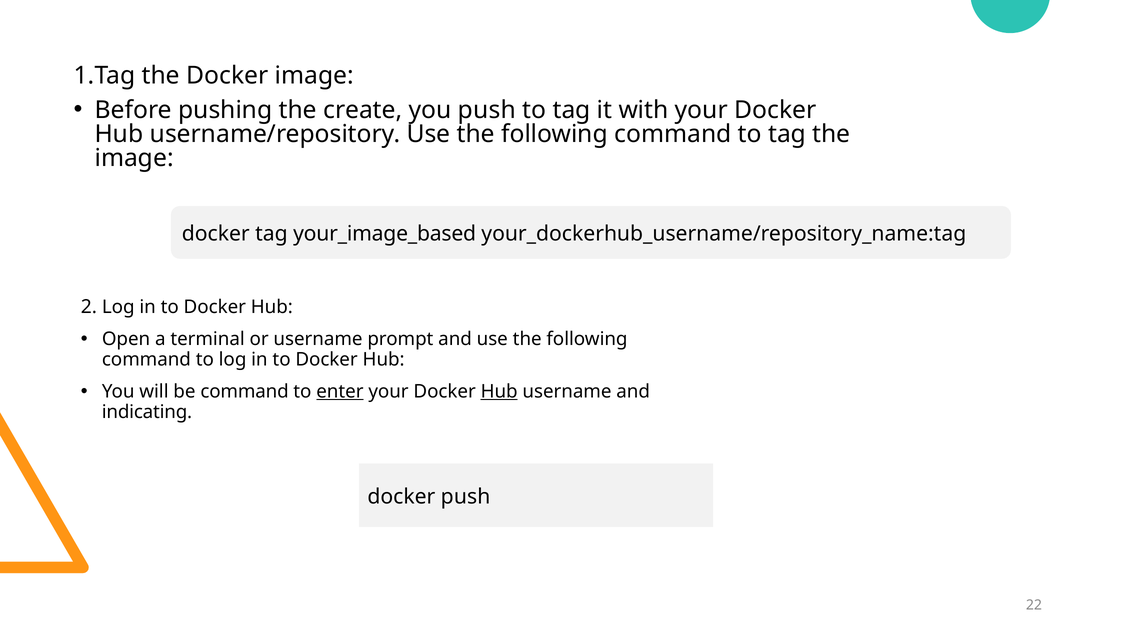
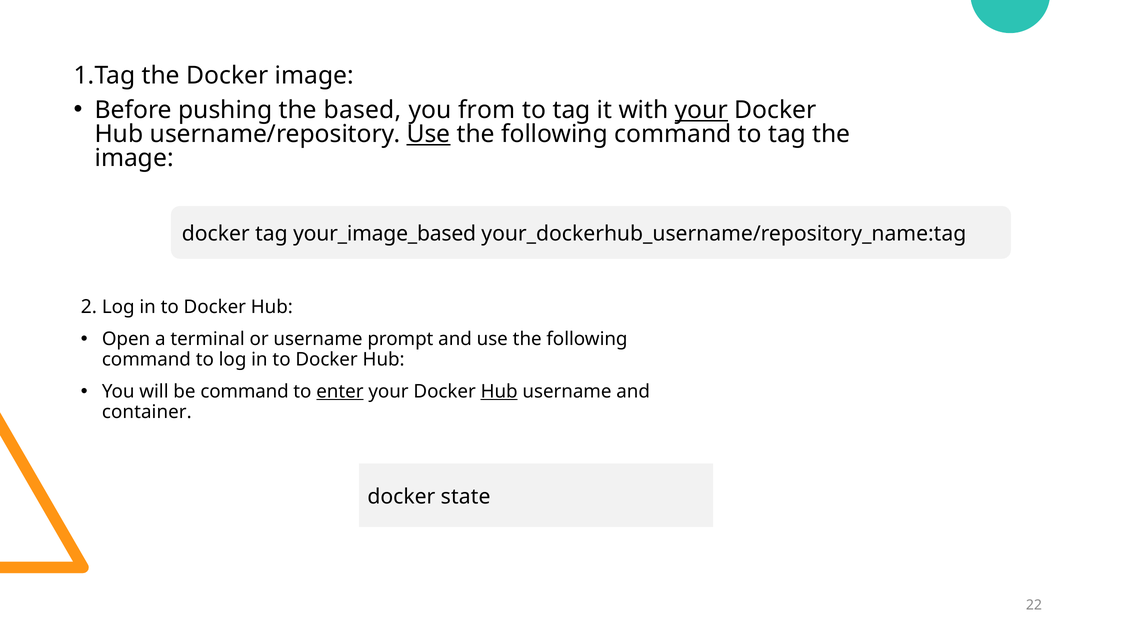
create: create -> based (363, 110)
you push: push -> from (487, 110)
your underline: none -> present (701, 110)
Use underline: none -> present (429, 134)
indicating: indicating -> container (147, 412)
docker push: push -> state (466, 496)
